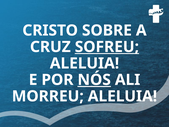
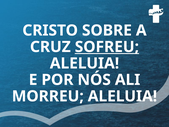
NÓS underline: present -> none (94, 80)
